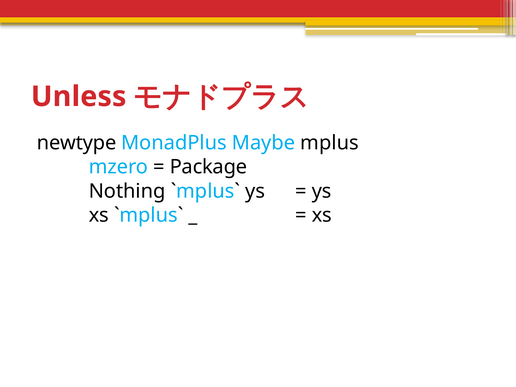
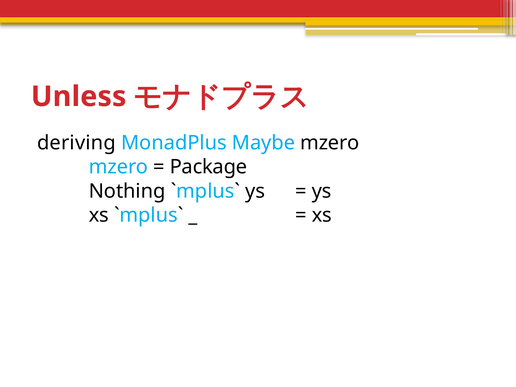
newtype: newtype -> deriving (76, 143)
Maybe mplus: mplus -> mzero (330, 143)
